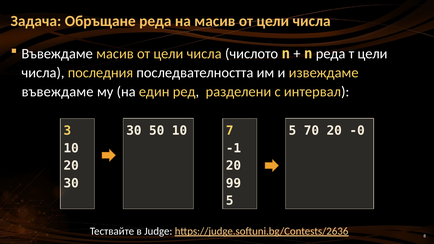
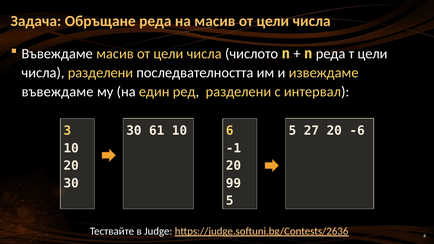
числа последния: последния -> разделени (100, 73)
50: 50 -> 61 (157, 131)
7: 7 -> 6 (230, 131)
70: 70 -> 27 (311, 131)
-0: -0 -> -6 (357, 131)
